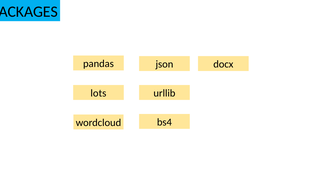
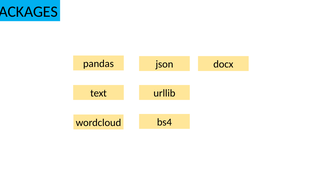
lots: lots -> text (99, 93)
